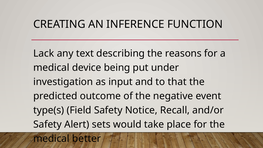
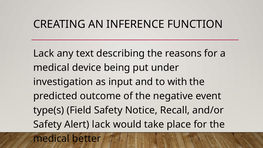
that: that -> with (177, 82)
Alert sets: sets -> lack (101, 124)
